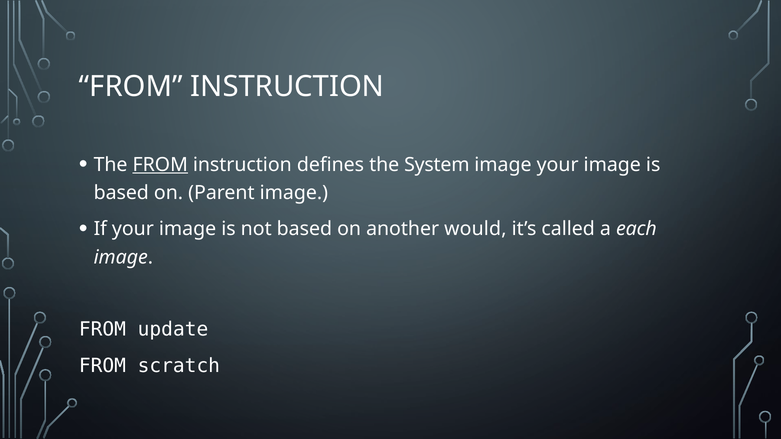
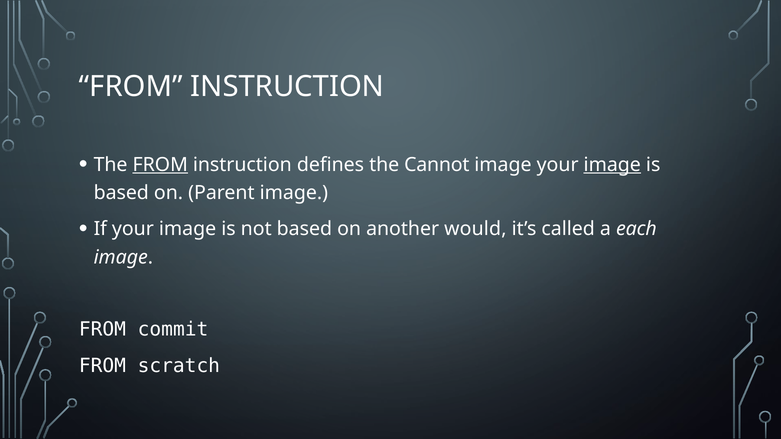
System: System -> Cannot (437, 165)
image underline: none -> present (612, 165)
update: update -> commit (173, 330)
